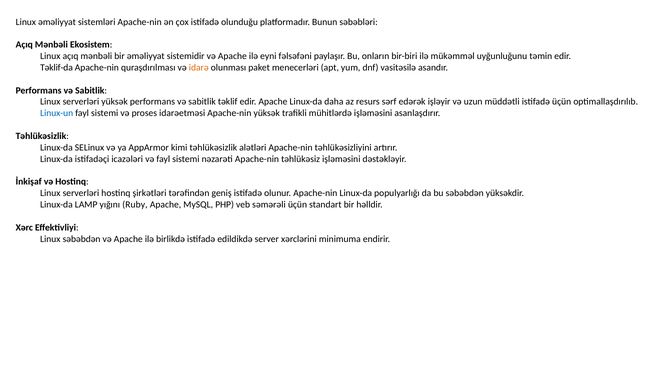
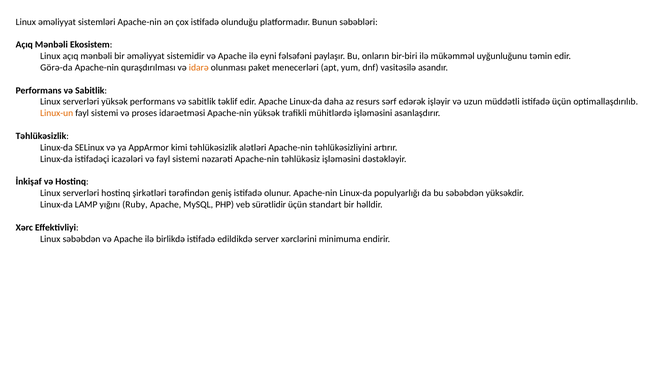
Təklif-da: Təklif-da -> Görə-da (56, 68)
Linux-un colour: blue -> orange (57, 113)
səmərəli: səmərəli -> sürətlidir (269, 205)
